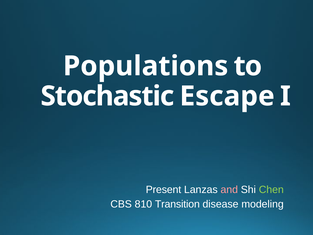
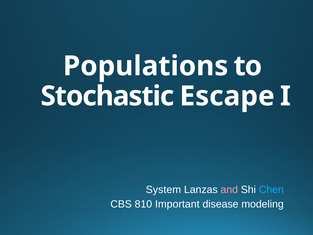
Present: Present -> System (163, 189)
Chen colour: light green -> light blue (271, 189)
Transition: Transition -> Important (177, 204)
